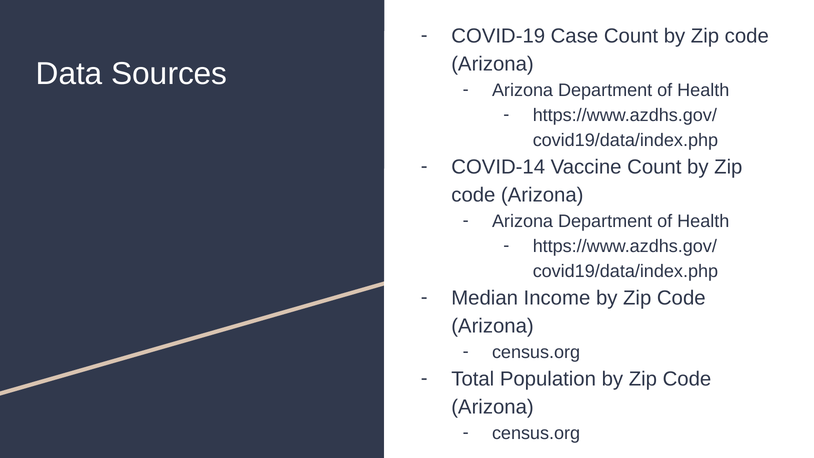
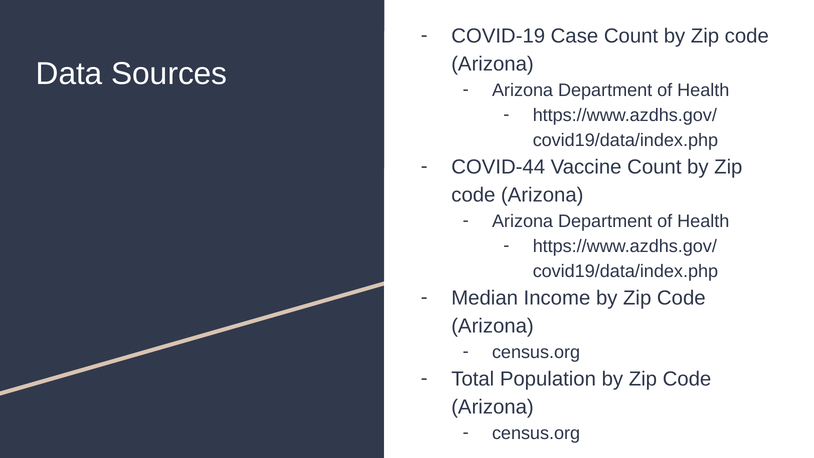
COVID-14: COVID-14 -> COVID-44 (498, 167)
